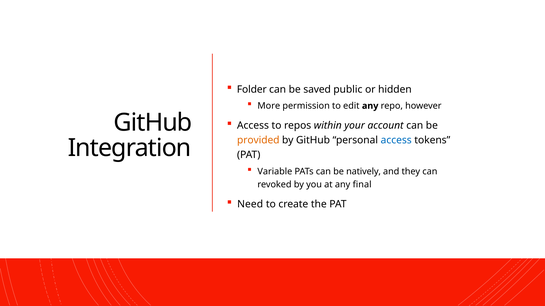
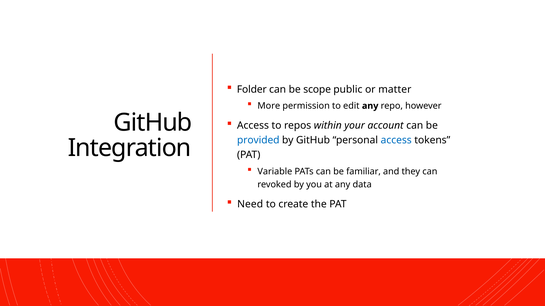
saved: saved -> scope (317, 90)
hidden: hidden -> matter (395, 90)
provided colour: orange -> blue (258, 141)
natively: natively -> familiar (364, 172)
final: final -> data (362, 185)
